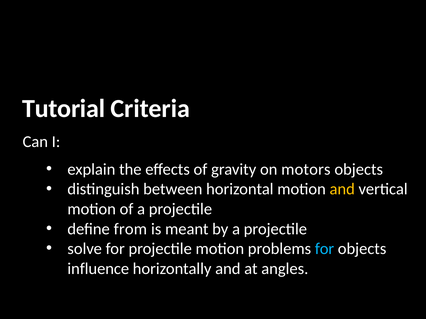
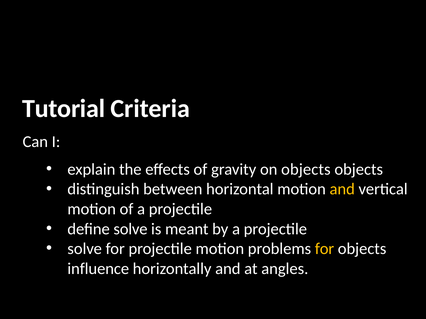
on motors: motors -> objects (306, 170)
define from: from -> solve (131, 229)
for colour: light blue -> yellow (325, 249)
